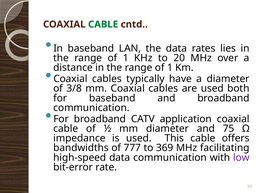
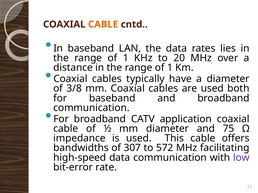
CABLE colour: green -> orange (103, 24)
777: 777 -> 307 (132, 148)
369: 369 -> 572 (165, 148)
